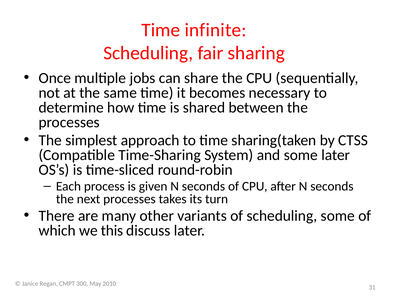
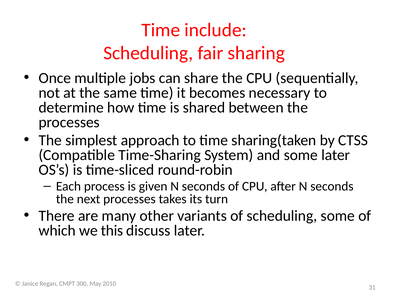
infinite: infinite -> include (216, 30)
